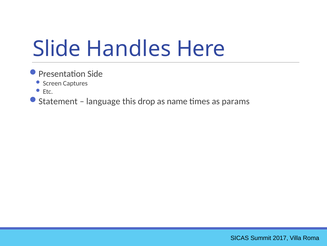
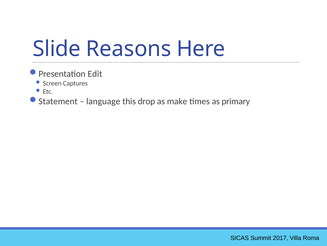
Handles: Handles -> Reasons (129, 49)
Side: Side -> Edit (95, 74)
name: name -> make (177, 101)
params: params -> primary (236, 101)
